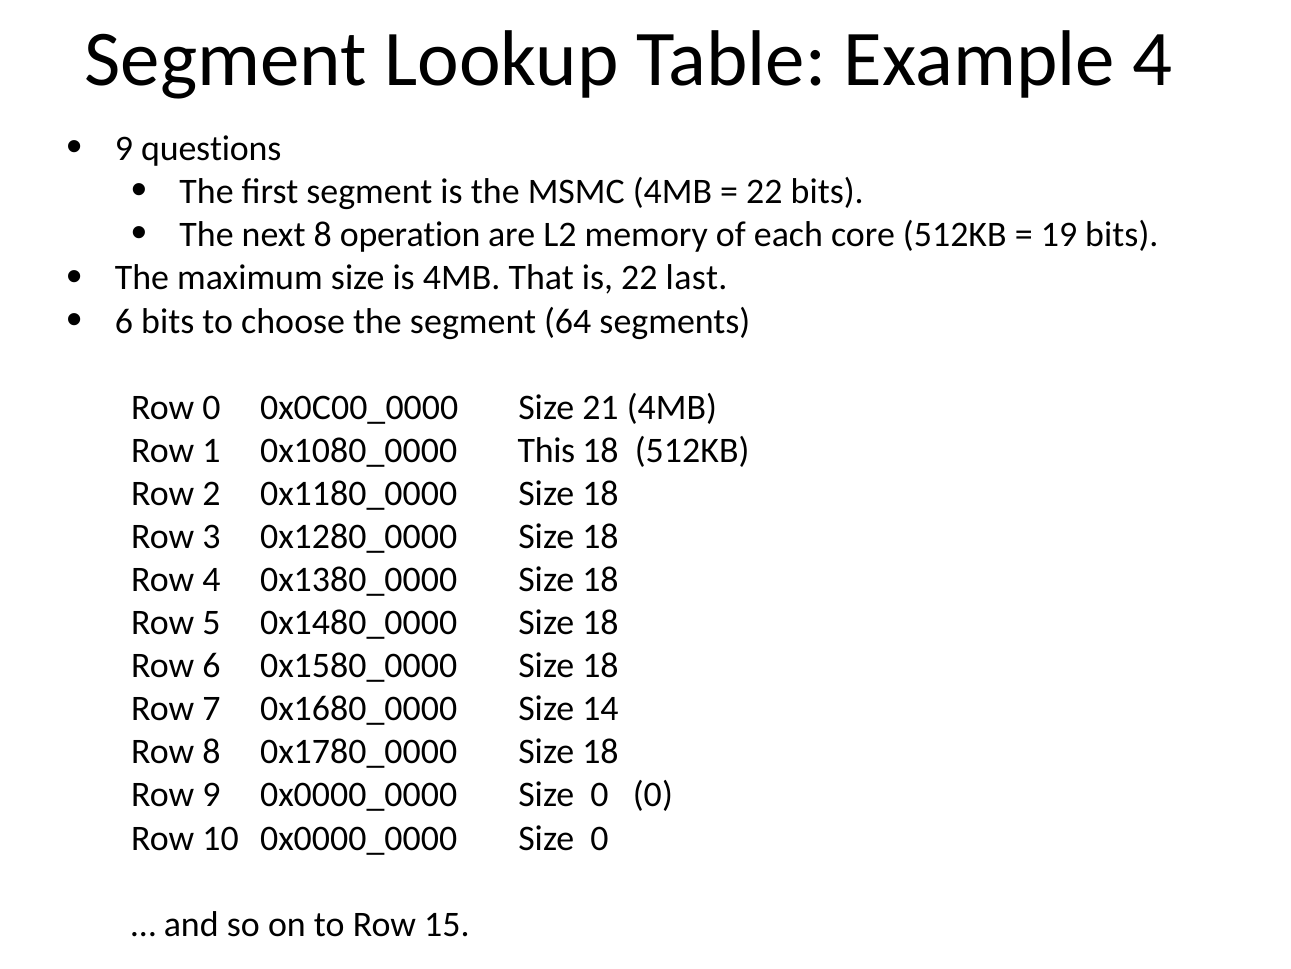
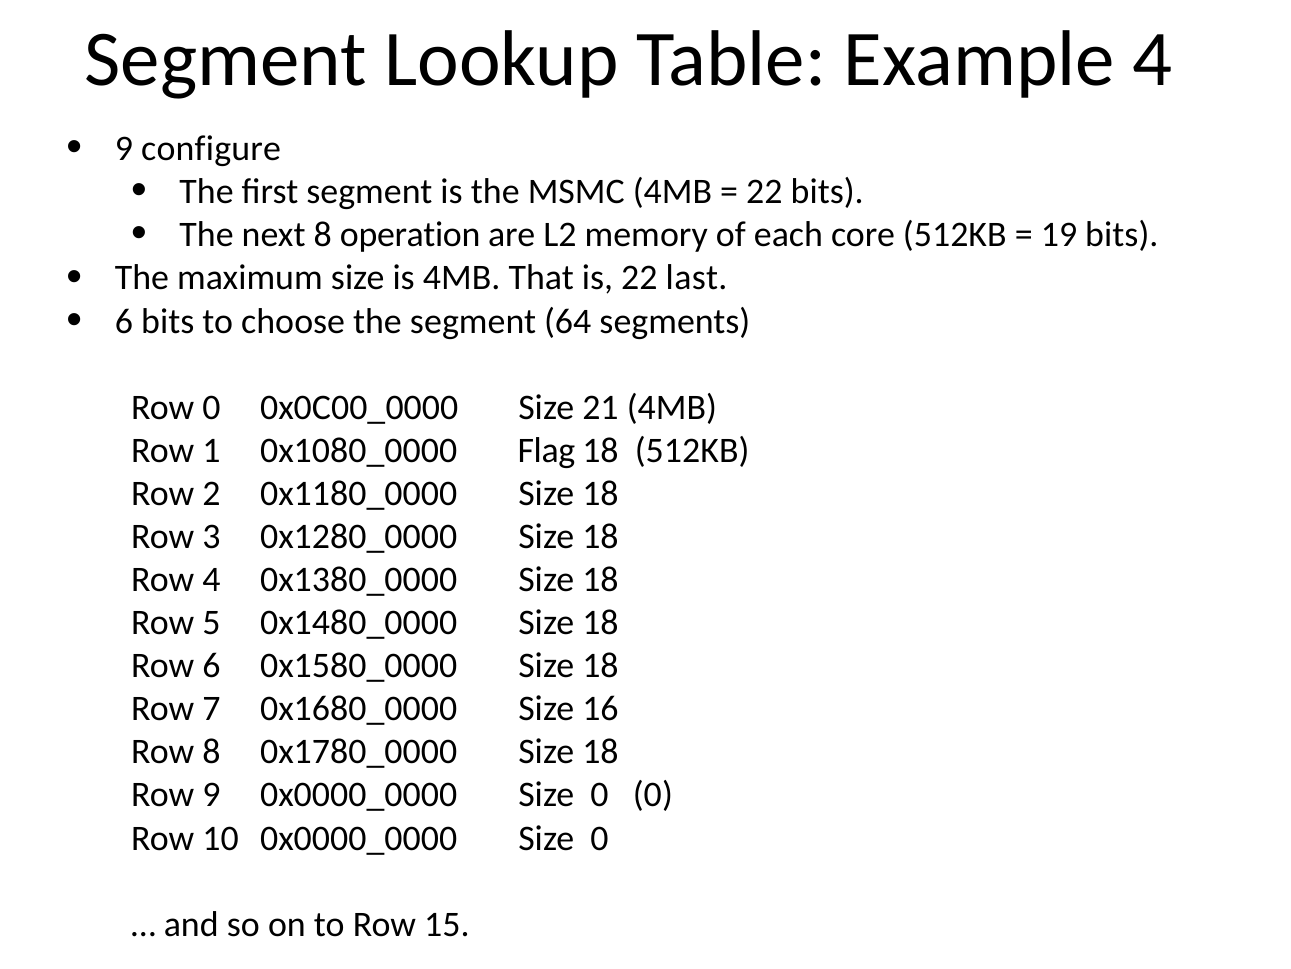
questions: questions -> configure (211, 149)
This: This -> Flag (546, 450)
14: 14 -> 16 (601, 708)
